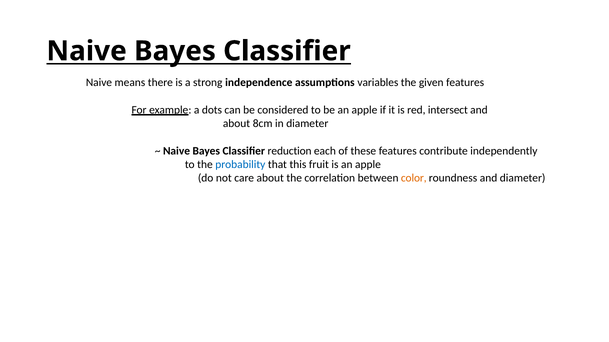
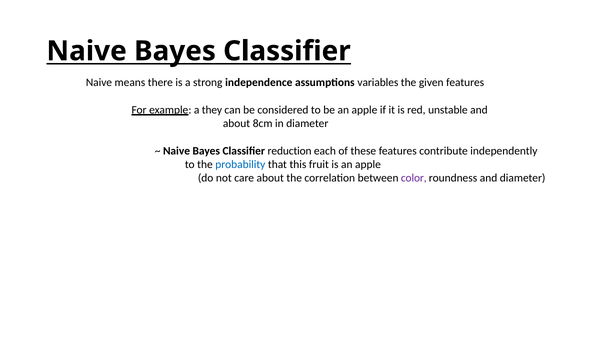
dots: dots -> they (212, 110)
intersect: intersect -> unstable (448, 110)
color colour: orange -> purple (414, 179)
